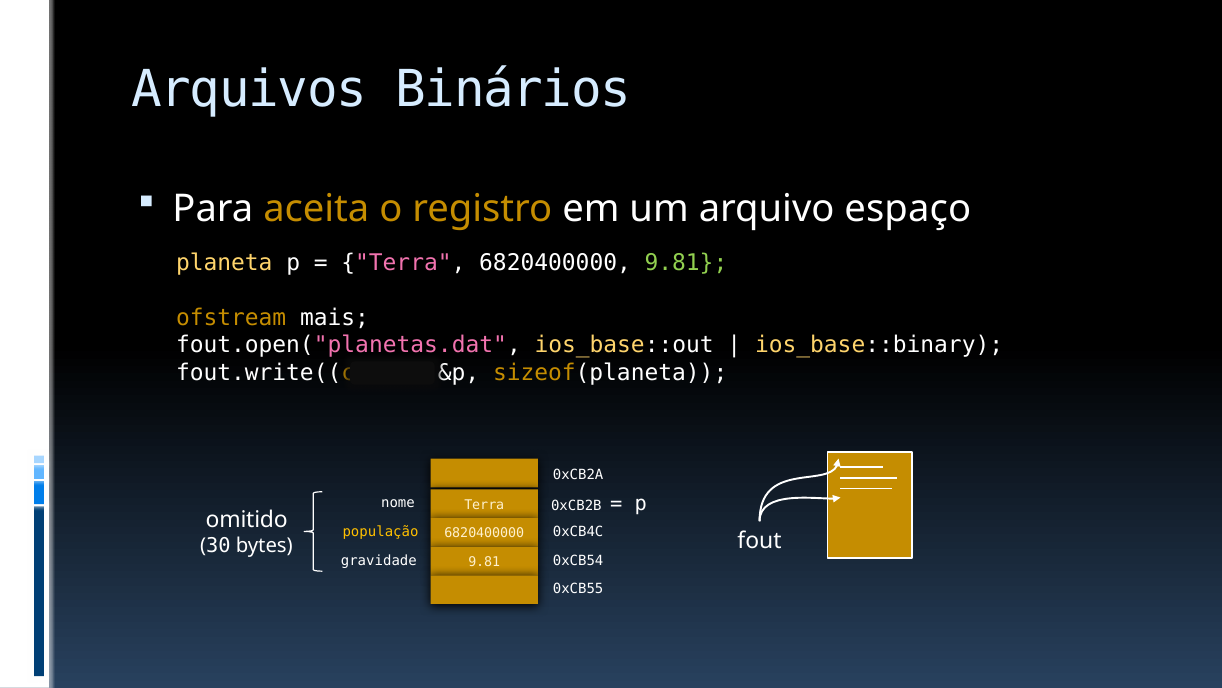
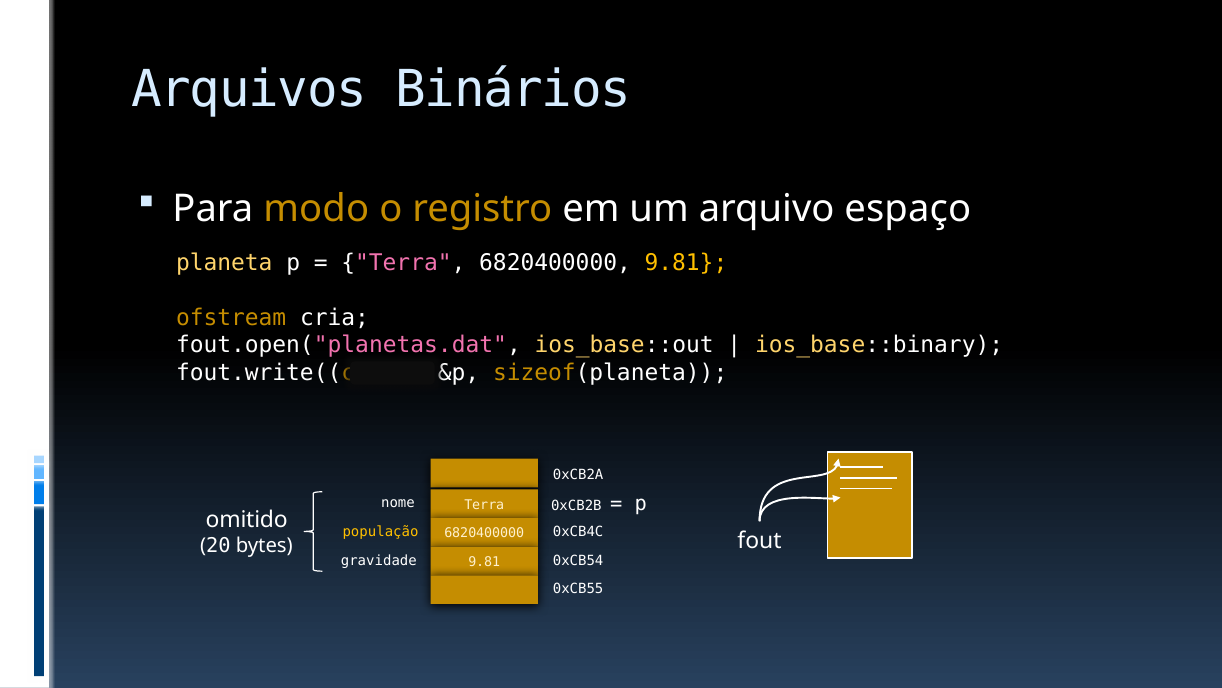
aceita: aceita -> modo (316, 209)
9.81 colour: light green -> yellow (686, 262)
mais: mais -> cria (334, 317)
30: 30 -> 20 (218, 545)
